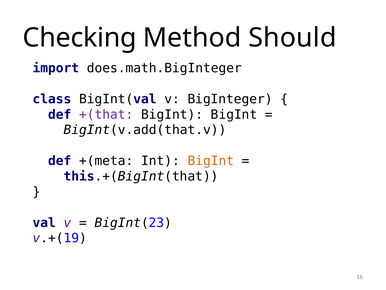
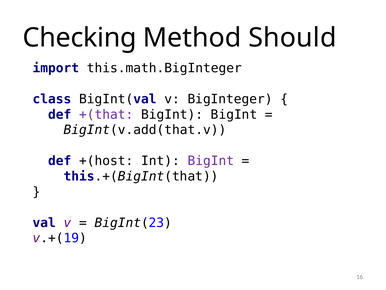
does.math.BigInteger: does.math.BigInteger -> this.math.BigInteger (164, 68)
+(meta: +(meta -> +(host (106, 161)
BigInt colour: orange -> purple (211, 161)
